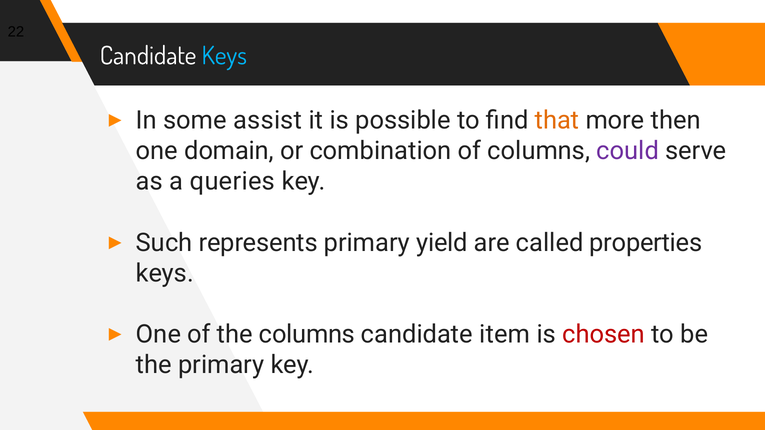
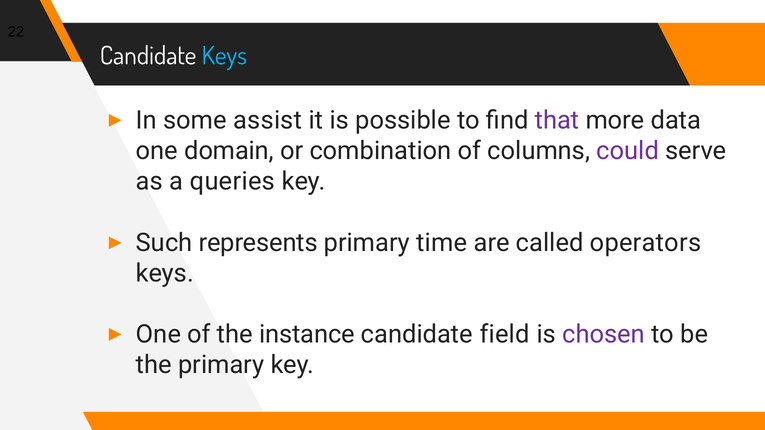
that colour: orange -> purple (557, 120)
then: then -> data (676, 120)
yield: yield -> time (442, 243)
properties: properties -> operators (646, 243)
the columns: columns -> instance (307, 335)
item: item -> field (505, 335)
chosen colour: red -> purple (604, 335)
